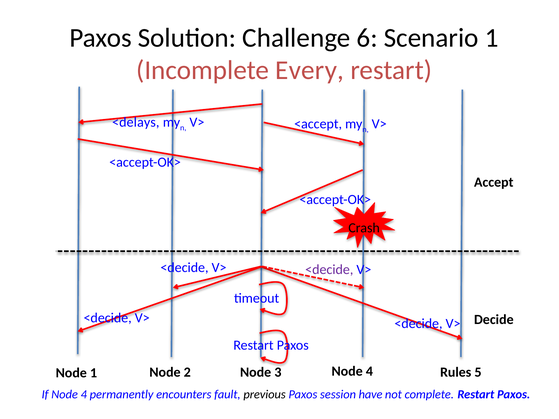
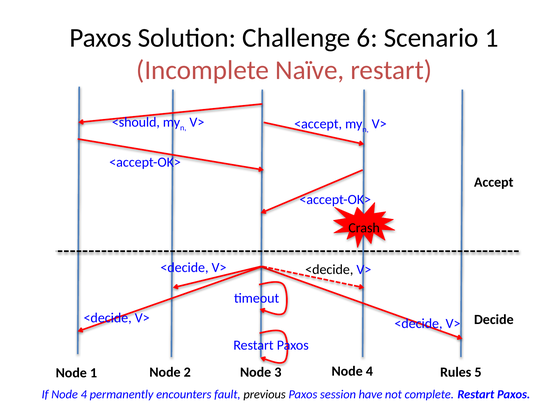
Every: Every -> Naïve (310, 70)
<delays: <delays -> <should (136, 122)
<decide colour: purple -> black (329, 270)
